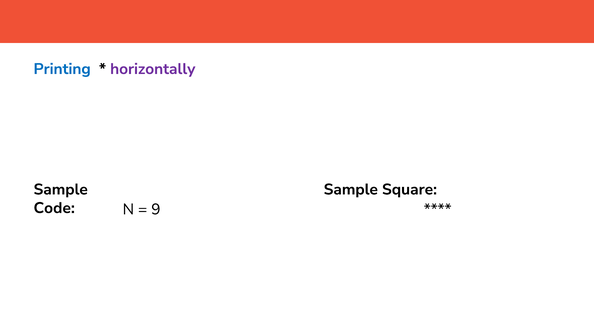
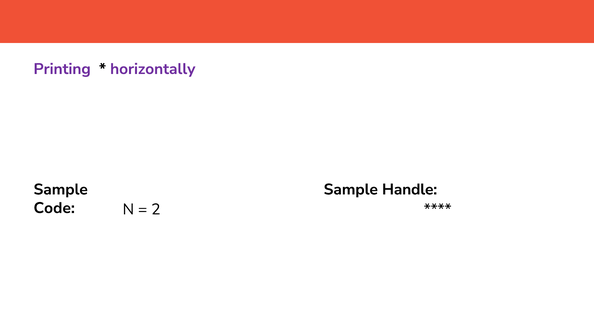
Printing colour: blue -> purple (62, 69)
Square: Square -> Handle (410, 189)
9: 9 -> 2 (156, 209)
